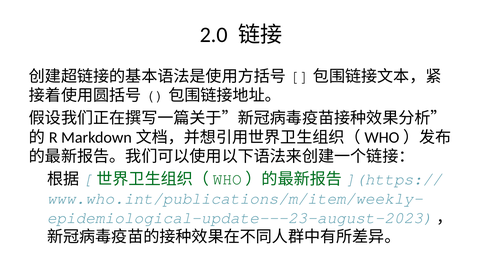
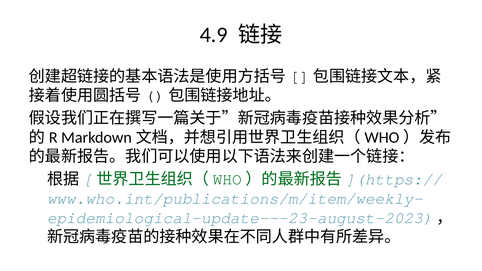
2.0: 2.0 -> 4.9 (214, 35)
